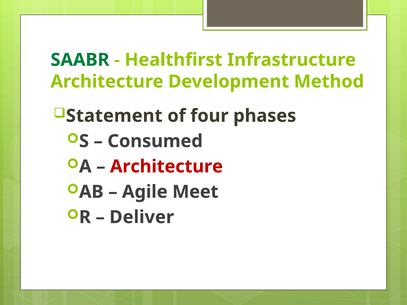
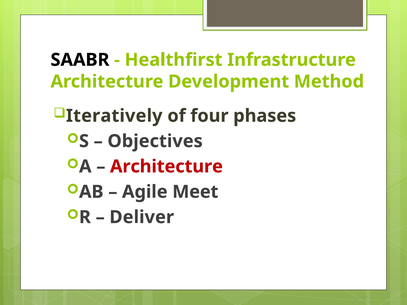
SAABR colour: green -> black (80, 60)
Statement: Statement -> Iteratively (114, 116)
Consumed: Consumed -> Objectives (155, 141)
